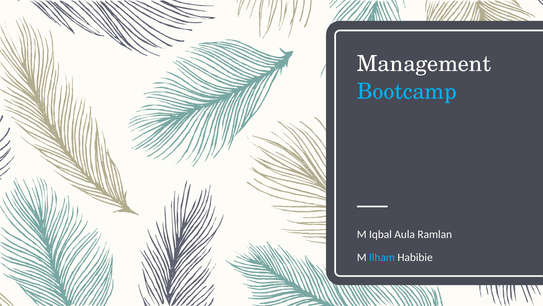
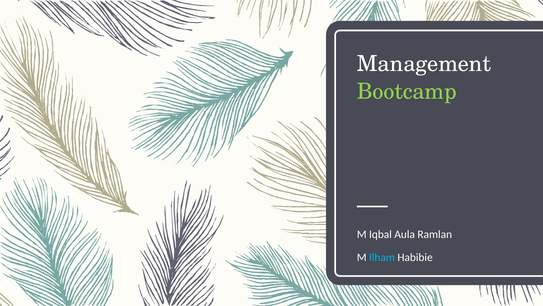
Bootcamp colour: light blue -> light green (407, 92)
